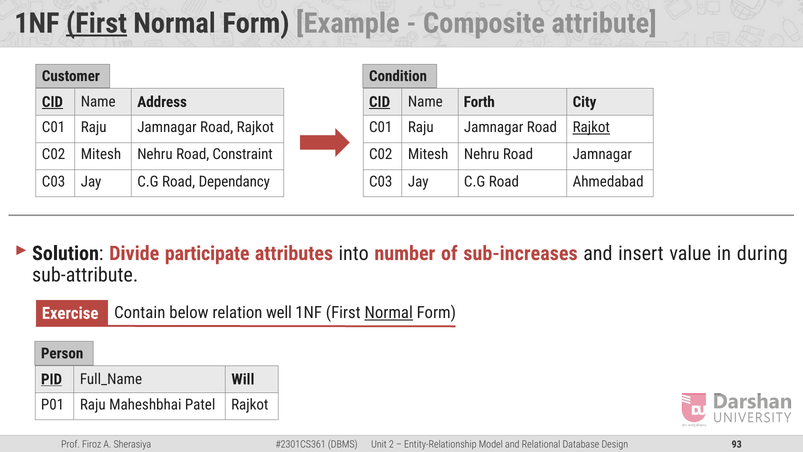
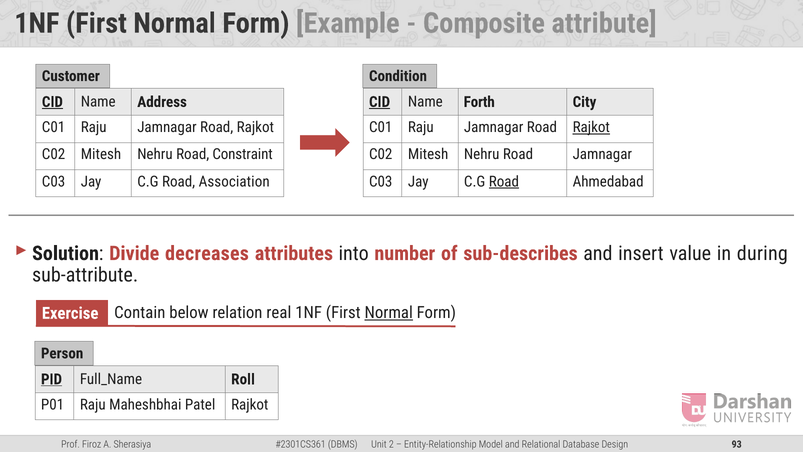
First underline: present -> none (96, 23)
Dependancy: Dependancy -> Association (234, 181)
Road underline: none -> present (504, 181)
participate: participate -> decreases (207, 253)
sub-increases: sub-increases -> sub-describes (520, 253)
well: well -> real (279, 313)
Will: Will -> Roll (243, 379)
